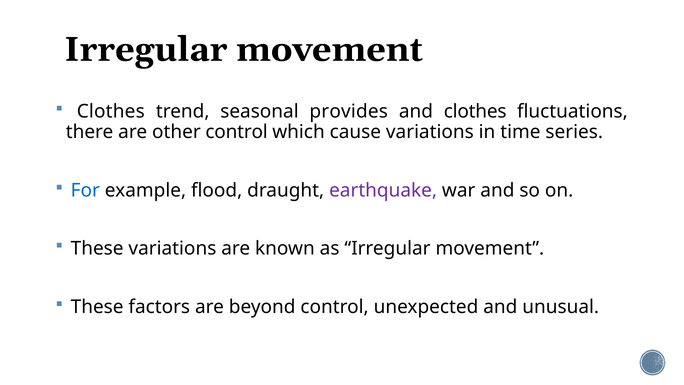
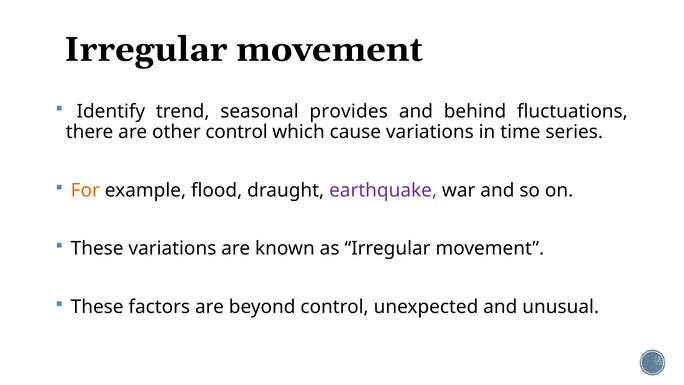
Clothes: Clothes -> Identify (111, 112)
and clothes: clothes -> behind (475, 112)
For colour: blue -> orange (85, 190)
